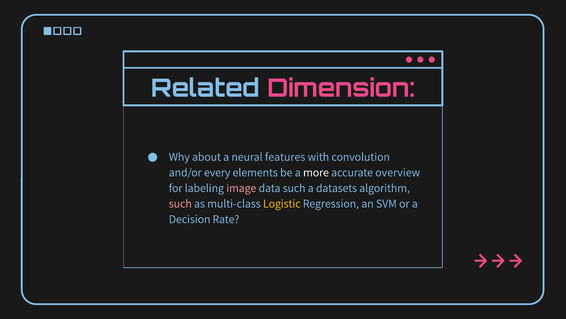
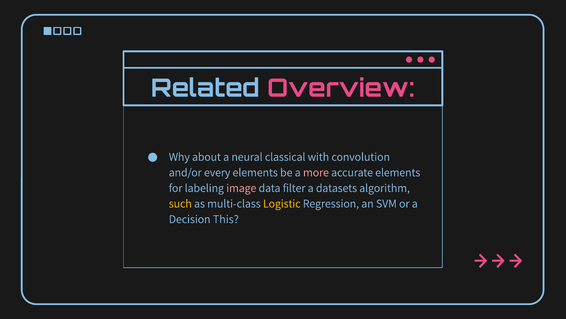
Dimension: Dimension -> Overview (341, 88)
features: features -> classical (285, 157)
more colour: white -> pink (316, 172)
accurate overview: overview -> elements (398, 172)
data such: such -> filter (294, 188)
such colour: pink -> yellow (180, 203)
Rate: Rate -> This (226, 219)
